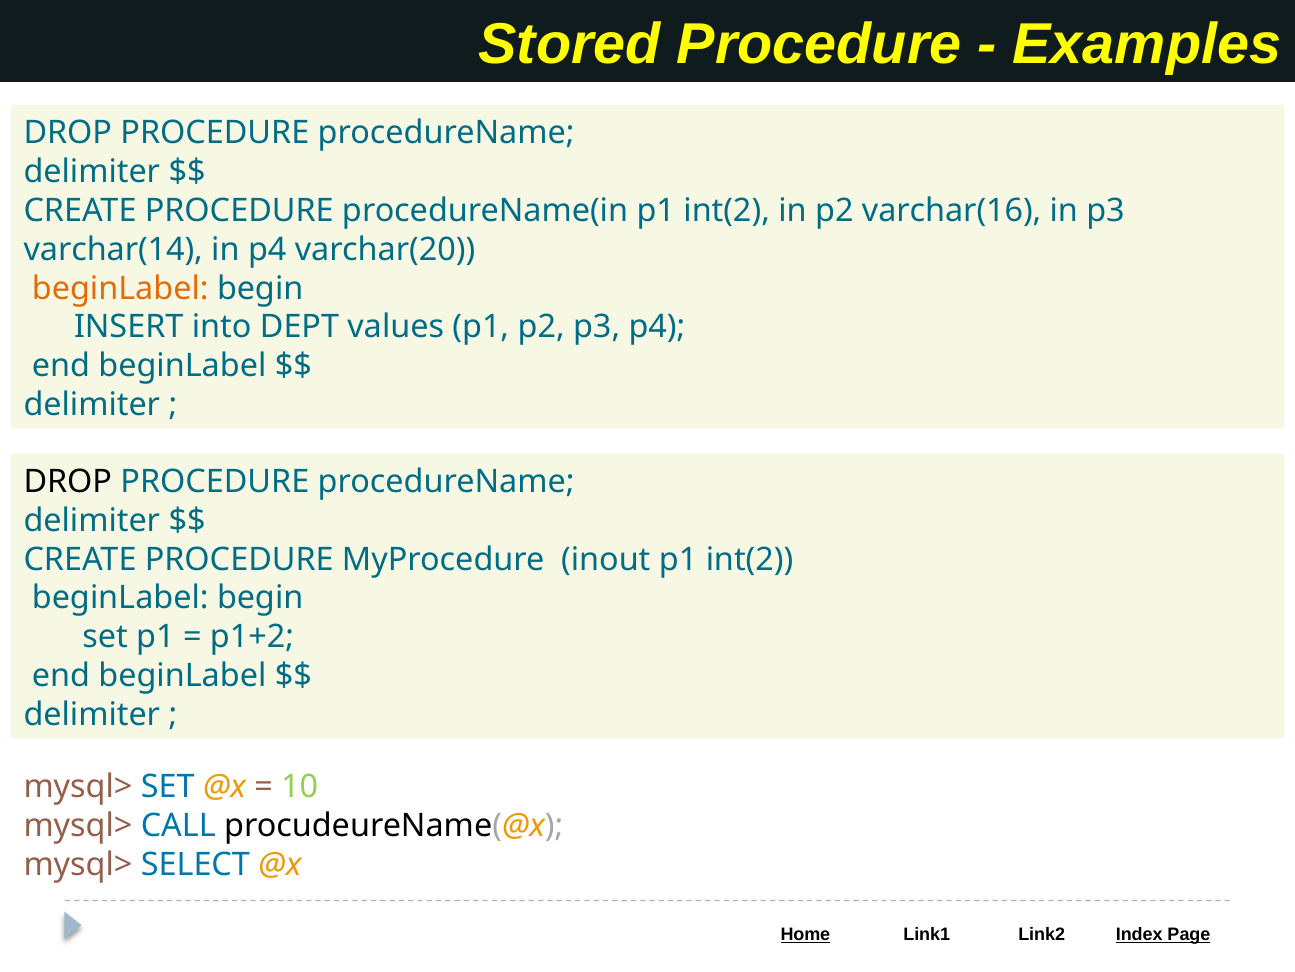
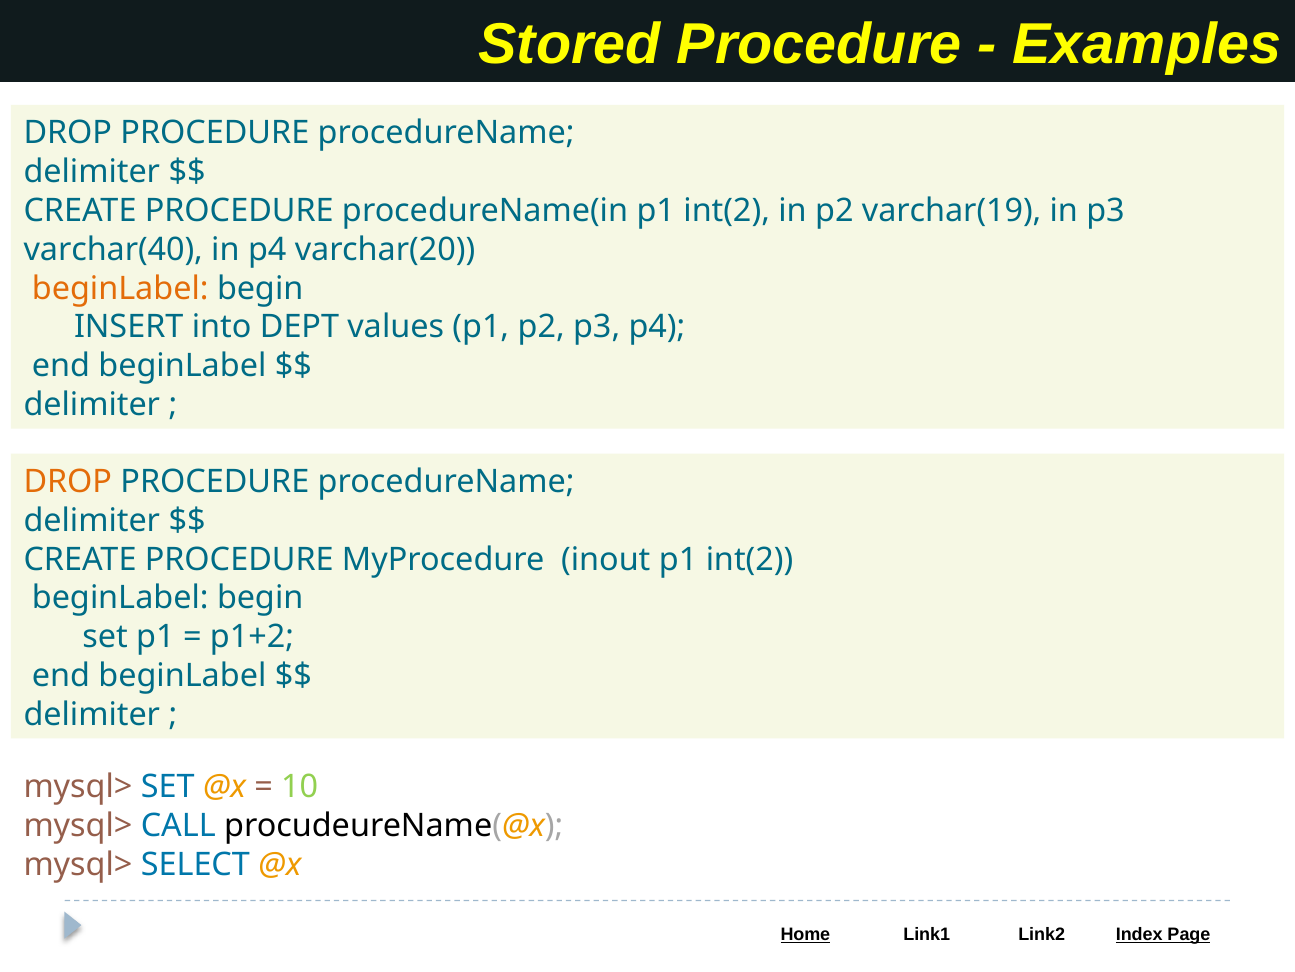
varchar(16: varchar(16 -> varchar(19 (952, 210)
varchar(14: varchar(14 -> varchar(40 (113, 249)
DROP colour: black -> orange (68, 481)
